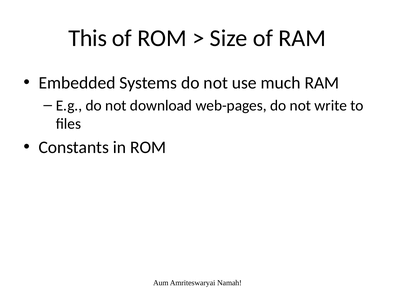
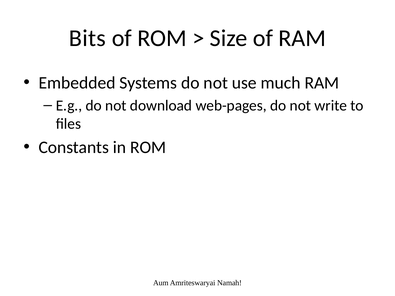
This: This -> Bits (87, 38)
